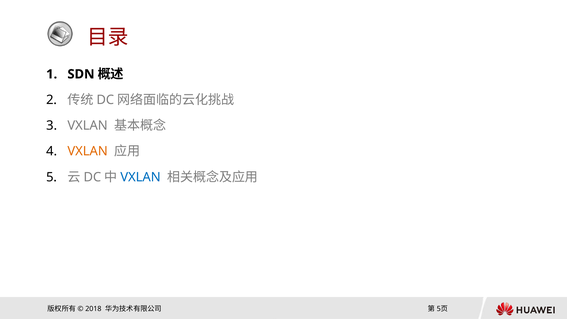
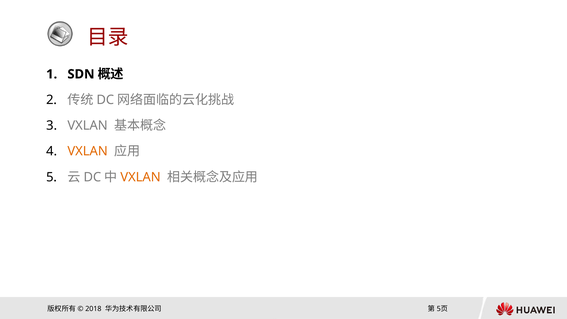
VXLAN colour: blue -> orange (141, 177)
